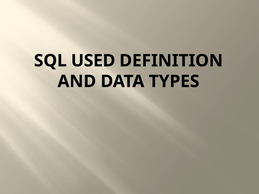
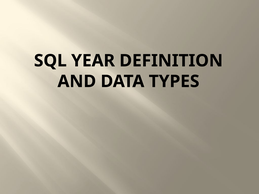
USED: USED -> YEAR (93, 61)
